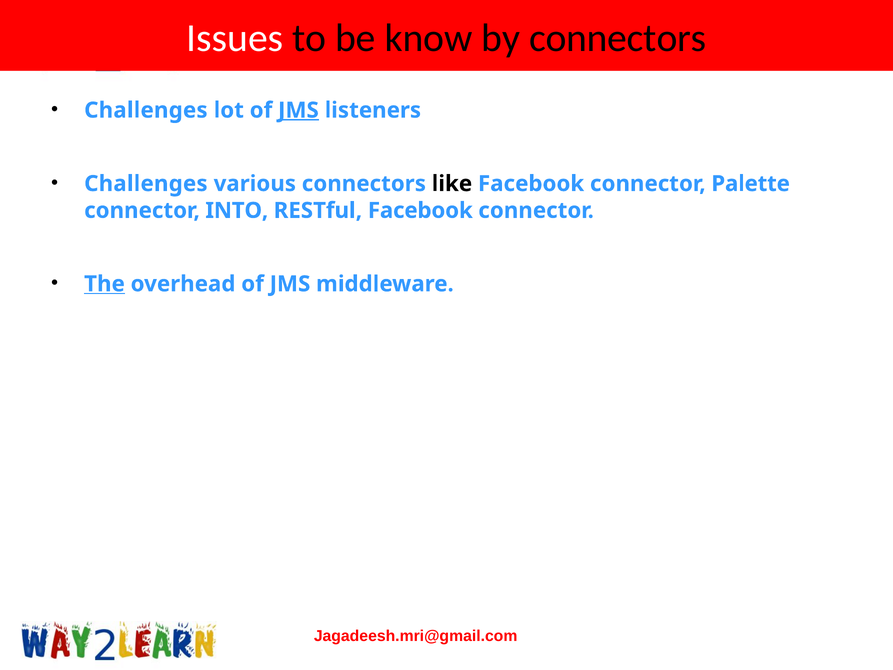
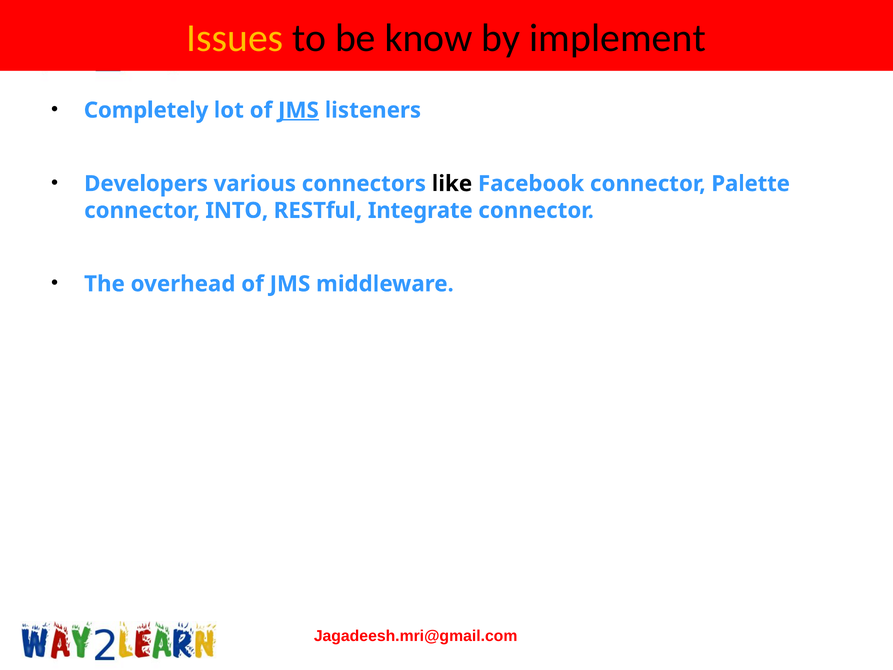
Issues colour: white -> yellow (235, 38)
by connectors: connectors -> implement (618, 38)
Challenges: Challenges -> Completely (146, 110)
Challenges: Challenges -> Developers (146, 184)
RESTful Facebook: Facebook -> Integrate (420, 210)
The underline: present -> none (105, 284)
